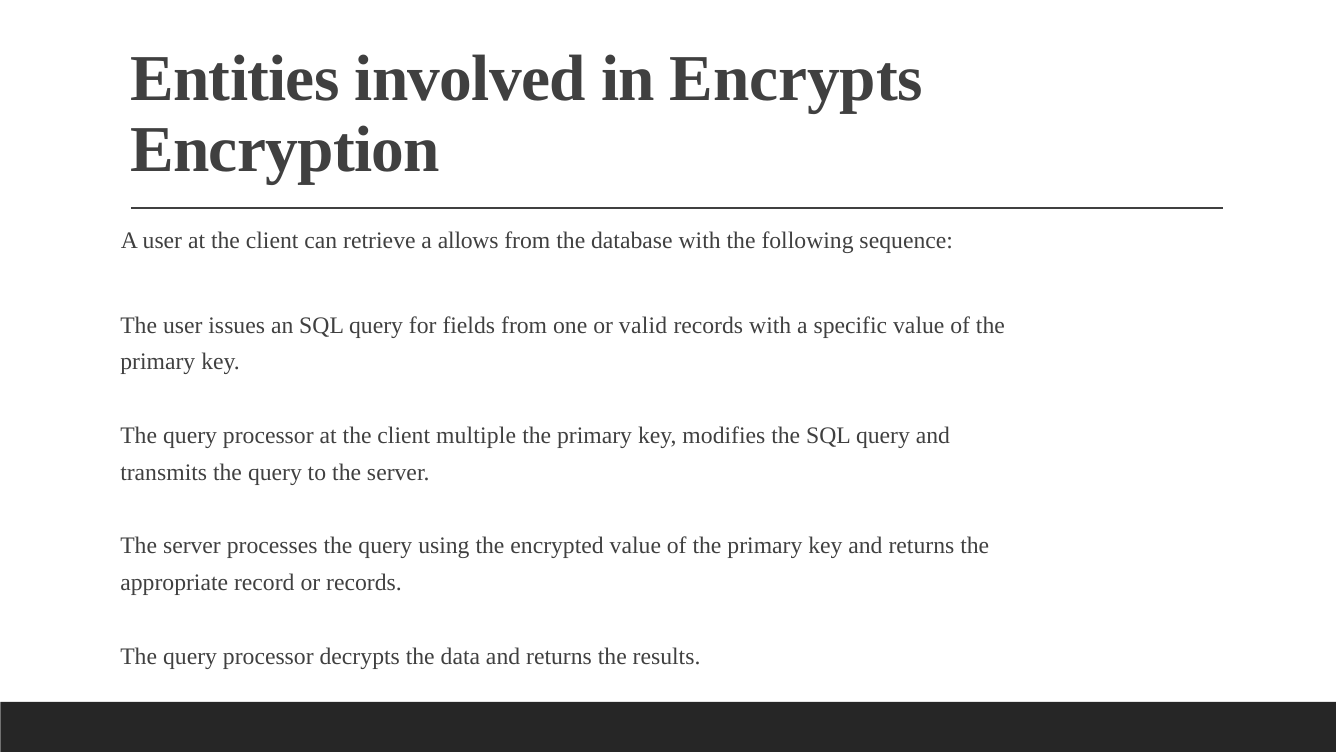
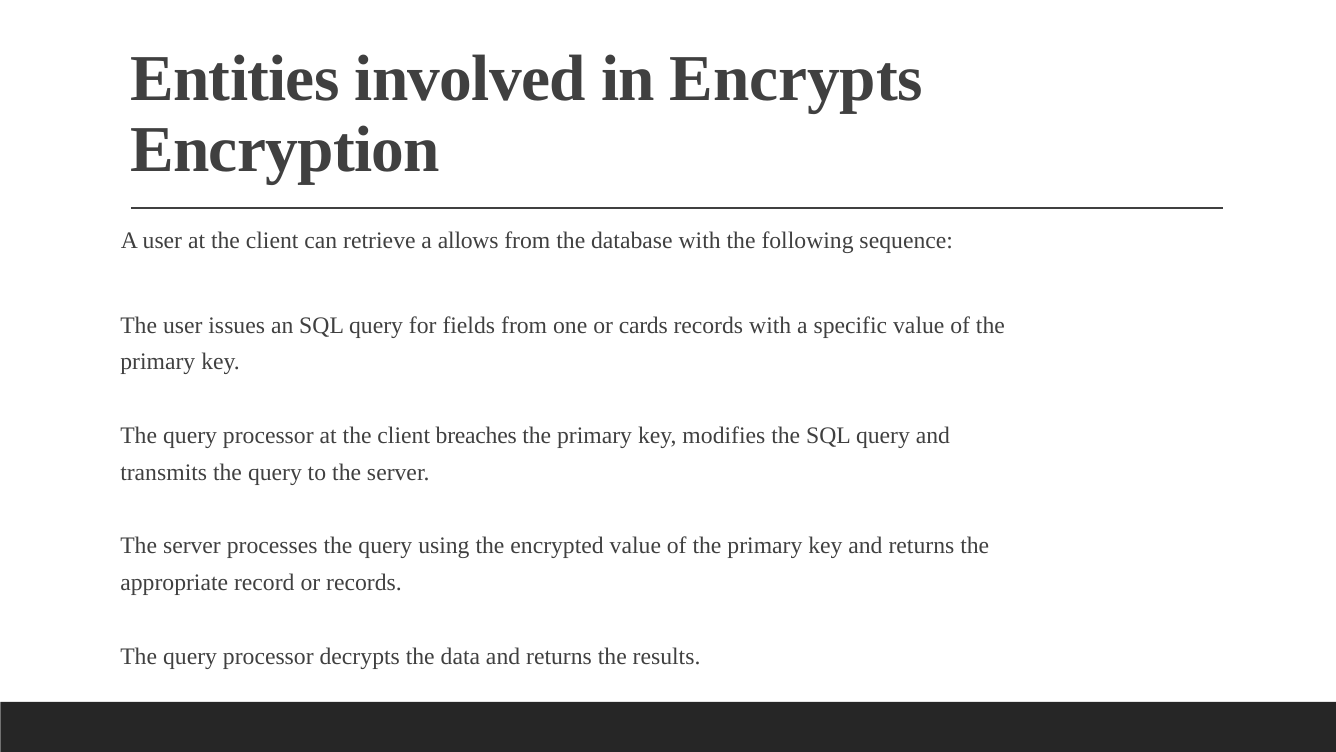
valid: valid -> cards (643, 325)
multiple: multiple -> breaches (476, 435)
